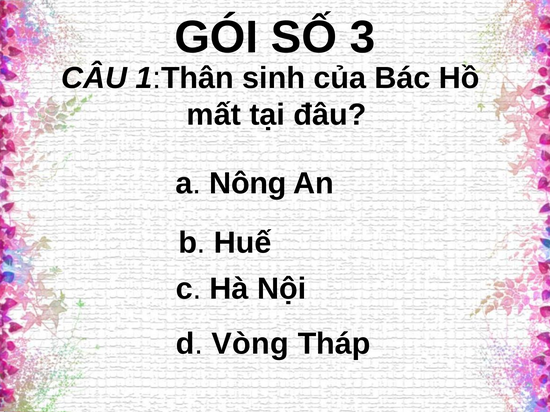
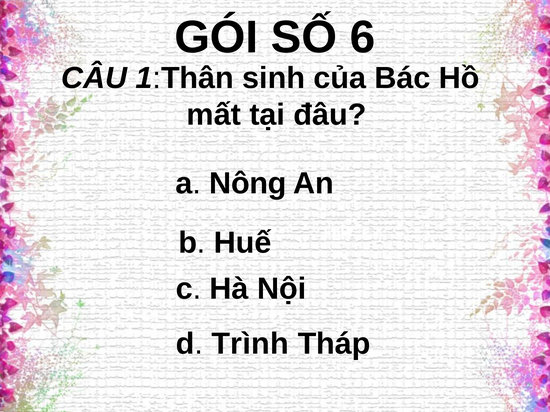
3: 3 -> 6 (363, 38)
Vòng: Vòng -> Trình (250, 344)
